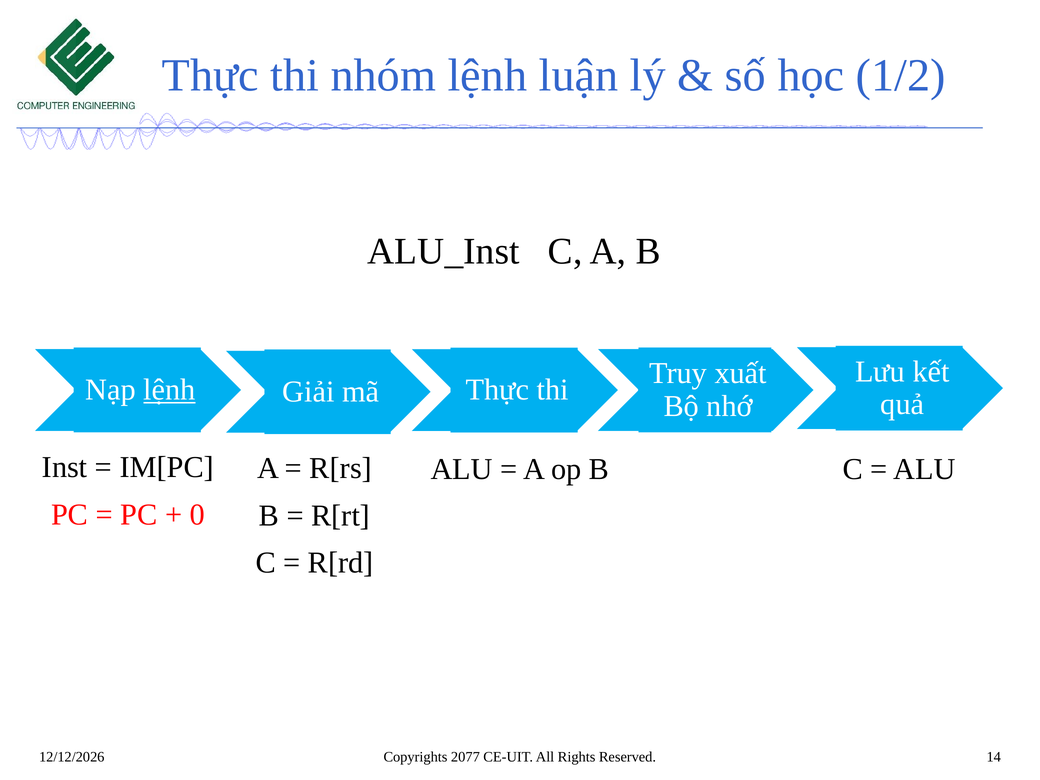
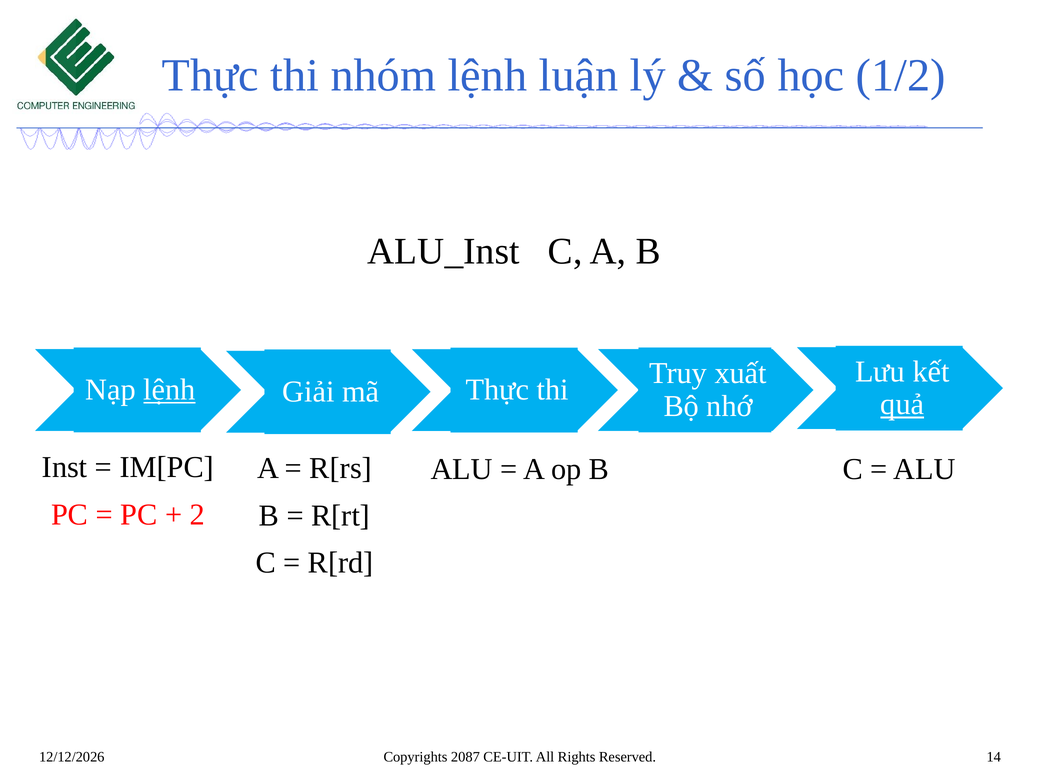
quả underline: none -> present (902, 404)
0: 0 -> 2 (197, 515)
2077: 2077 -> 2087 (465, 757)
